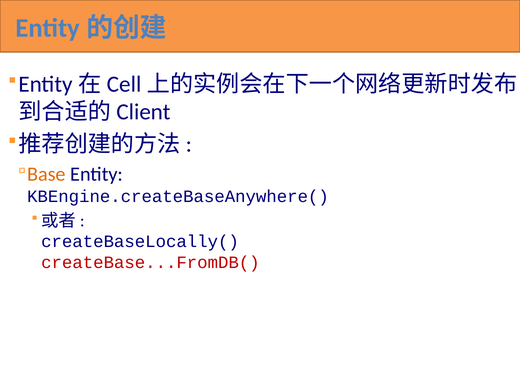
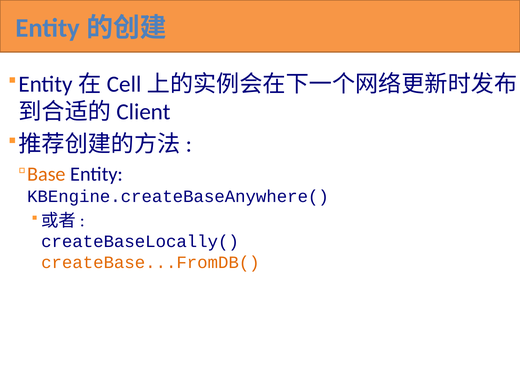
createBase...FromDB( colour: red -> orange (150, 262)
